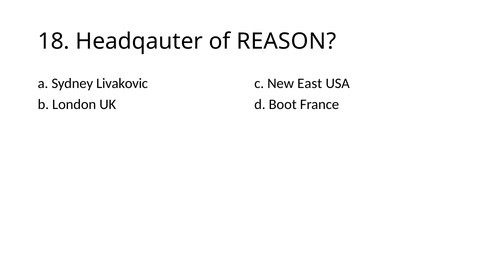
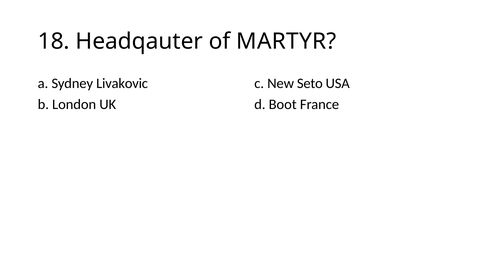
REASON: REASON -> MARTYR (286, 42)
East: East -> Seto (310, 84)
